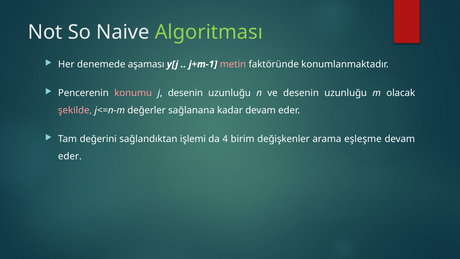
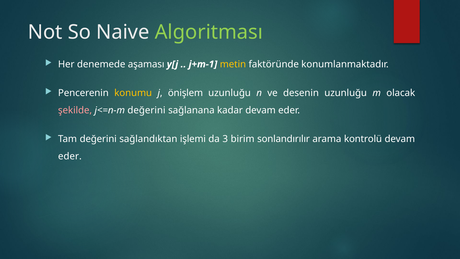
metin colour: pink -> yellow (233, 64)
konumu colour: pink -> yellow (133, 93)
j desenin: desenin -> önişlem (185, 93)
j<=n-m değerler: değerler -> değerini (146, 110)
4: 4 -> 3 (225, 139)
değişkenler: değişkenler -> sonlandırılır (284, 139)
eşleşme: eşleşme -> kontrolü (363, 139)
